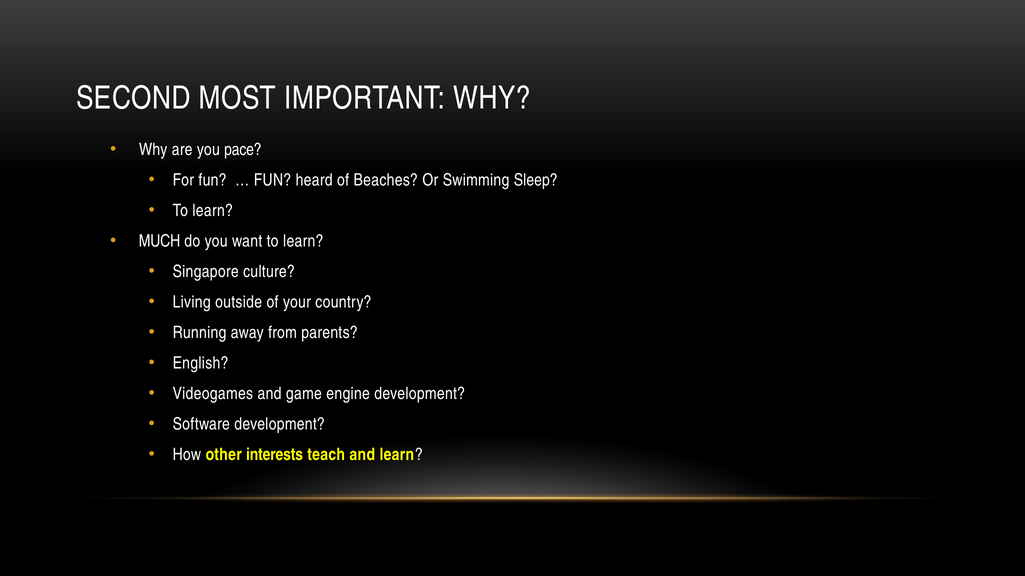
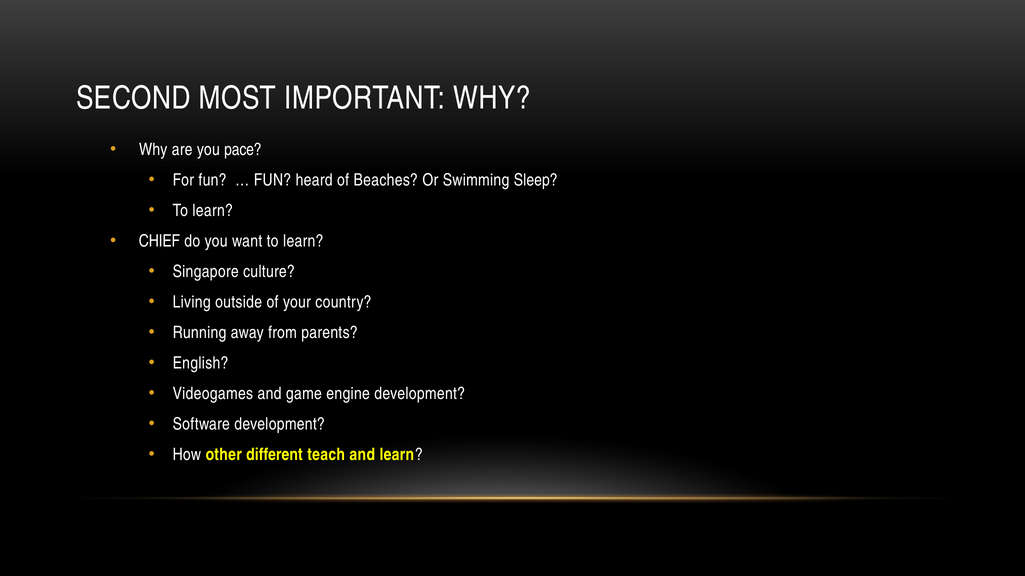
MUCH: MUCH -> CHIEF (160, 241)
interests: interests -> different (274, 455)
